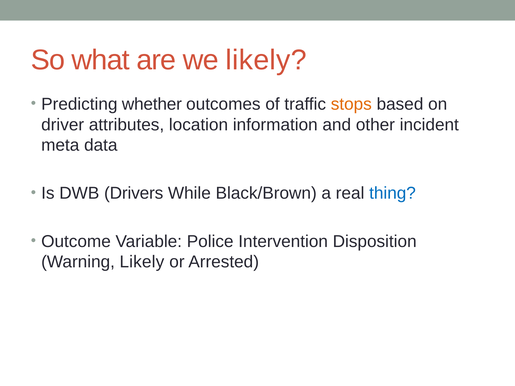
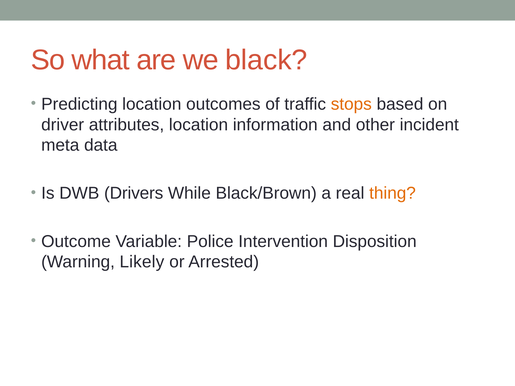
we likely: likely -> black (266, 60)
Predicting whether: whether -> location (152, 104)
thing colour: blue -> orange (393, 193)
